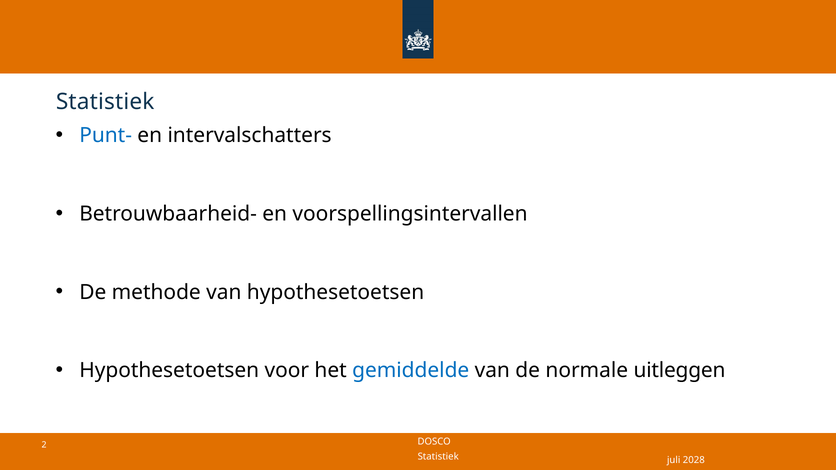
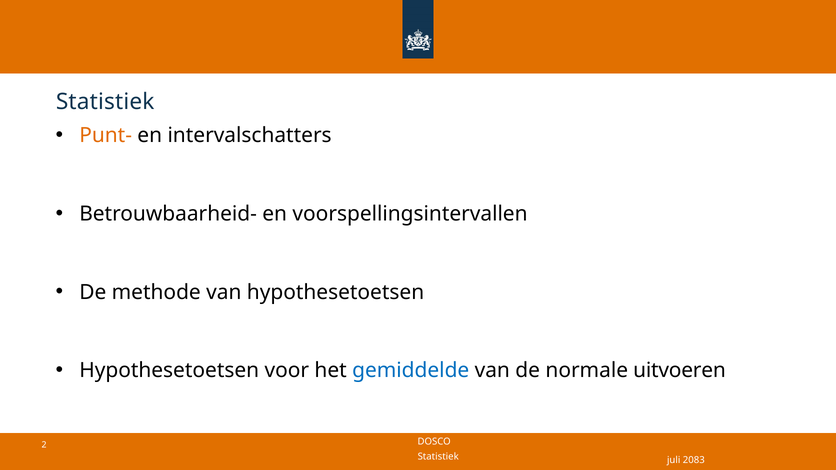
Punt- colour: blue -> orange (106, 136)
uitleggen: uitleggen -> uitvoeren (679, 371)
2028: 2028 -> 2083 (694, 460)
